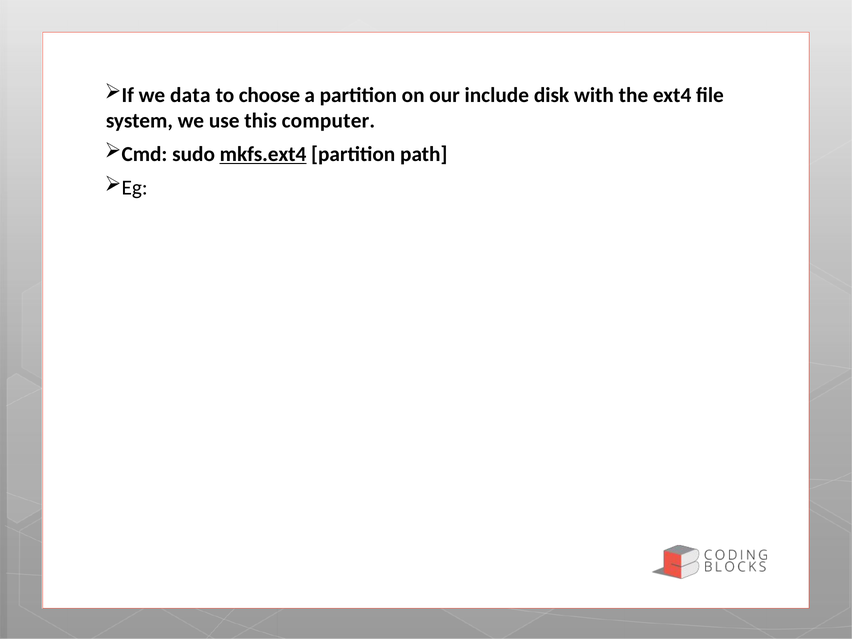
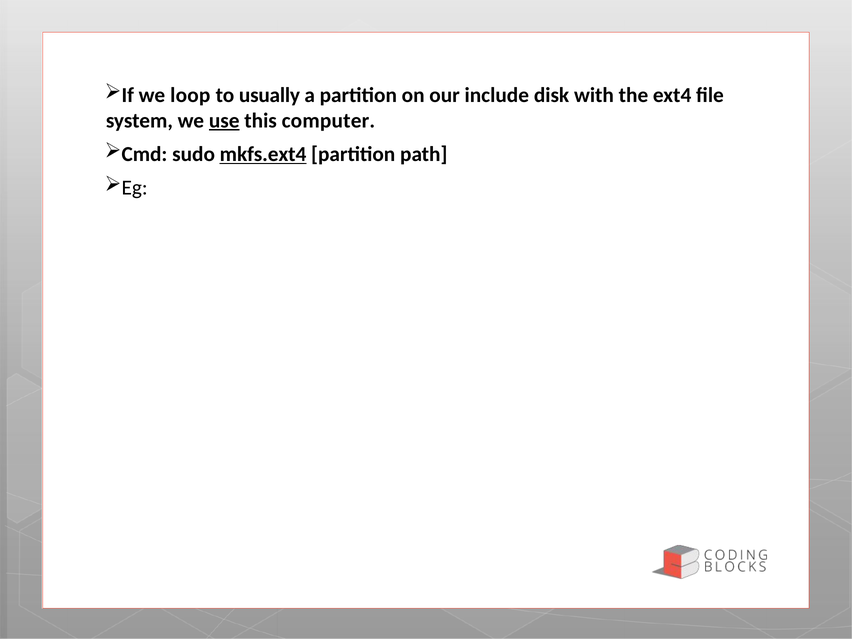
data: data -> loop (190, 95)
choose: choose -> usually (269, 95)
use underline: none -> present (224, 121)
